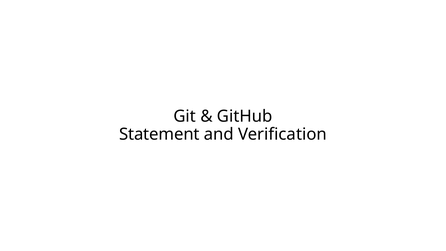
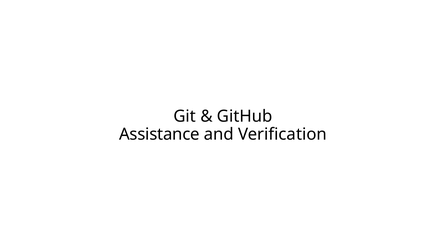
Statement: Statement -> Assistance (159, 134)
